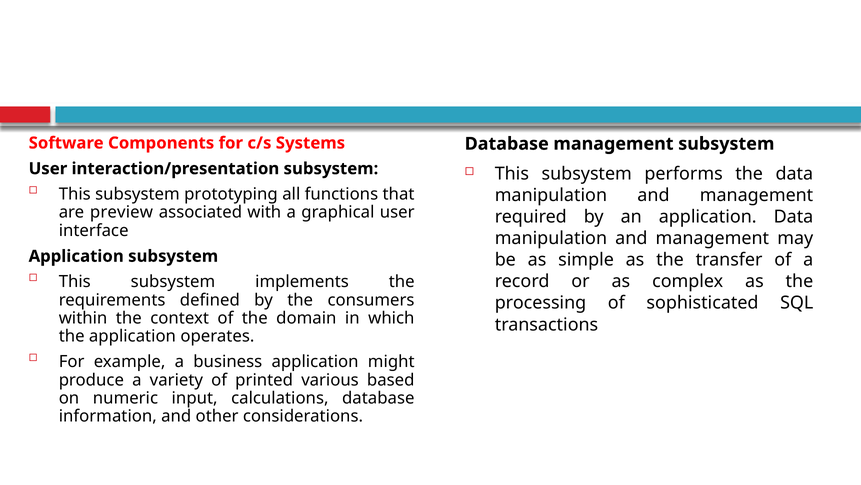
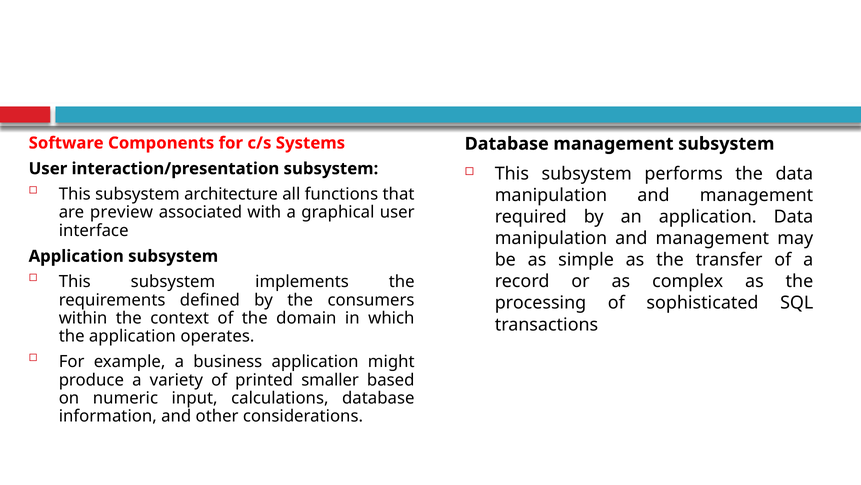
prototyping: prototyping -> architecture (231, 194)
various: various -> smaller (330, 380)
